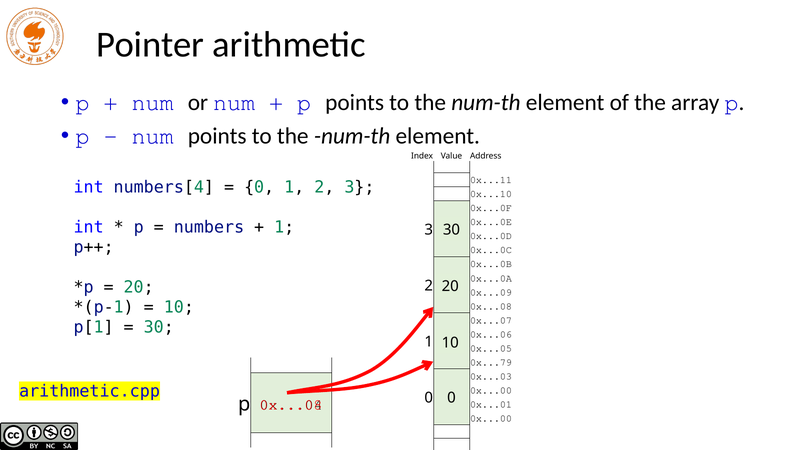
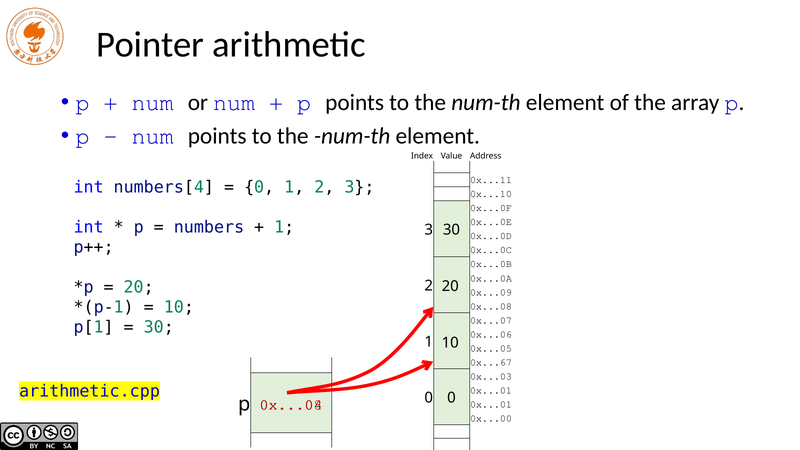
0x...79: 0x...79 -> 0x...67 (491, 362)
0x...00: 0x...00 -> 0x...01 (491, 390)
